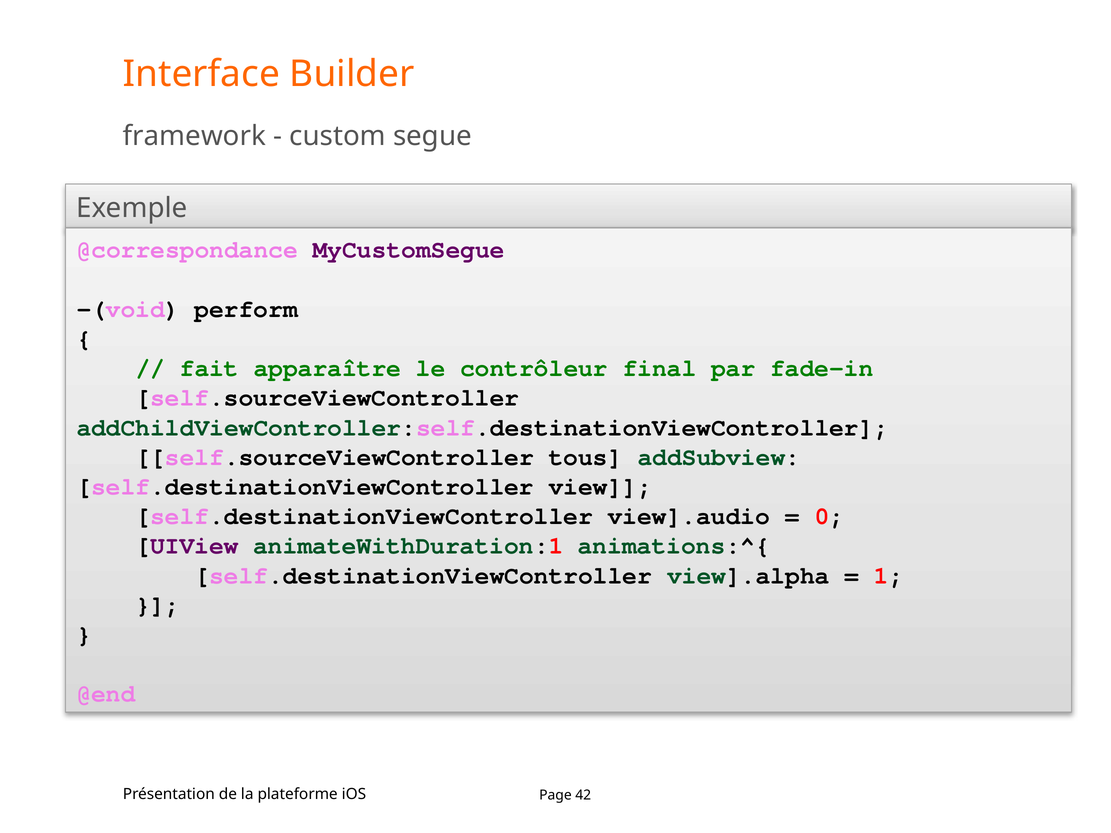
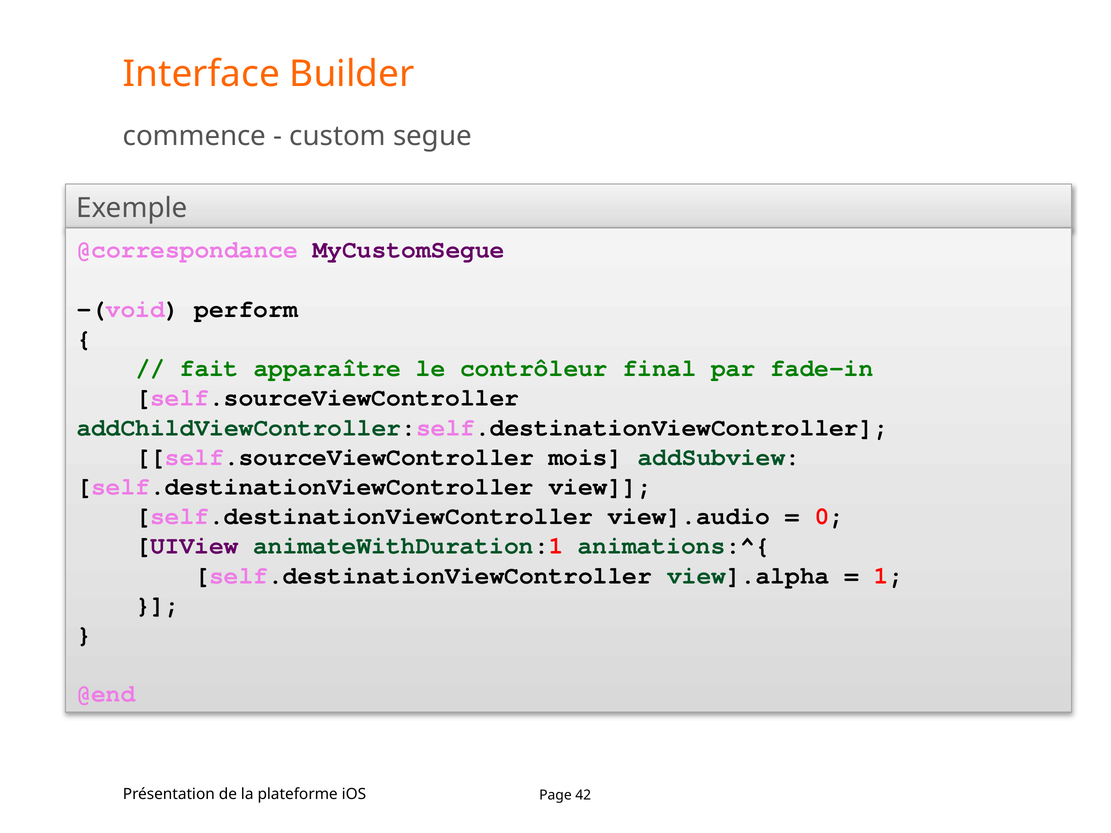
framework: framework -> commence (194, 136)
tous: tous -> mois (586, 457)
